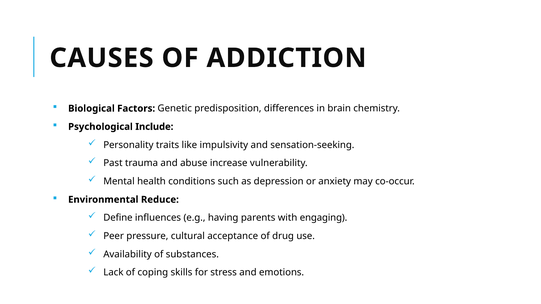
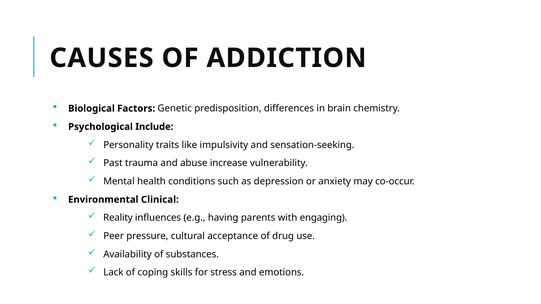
Reduce: Reduce -> Clinical (160, 200)
Define: Define -> Reality (118, 218)
